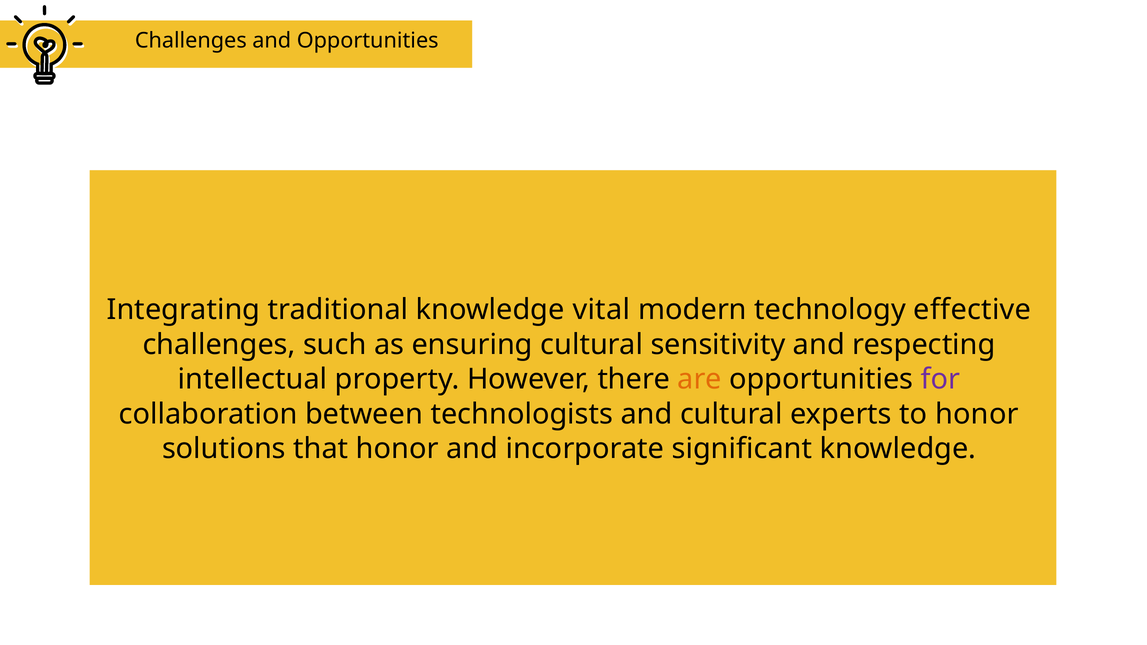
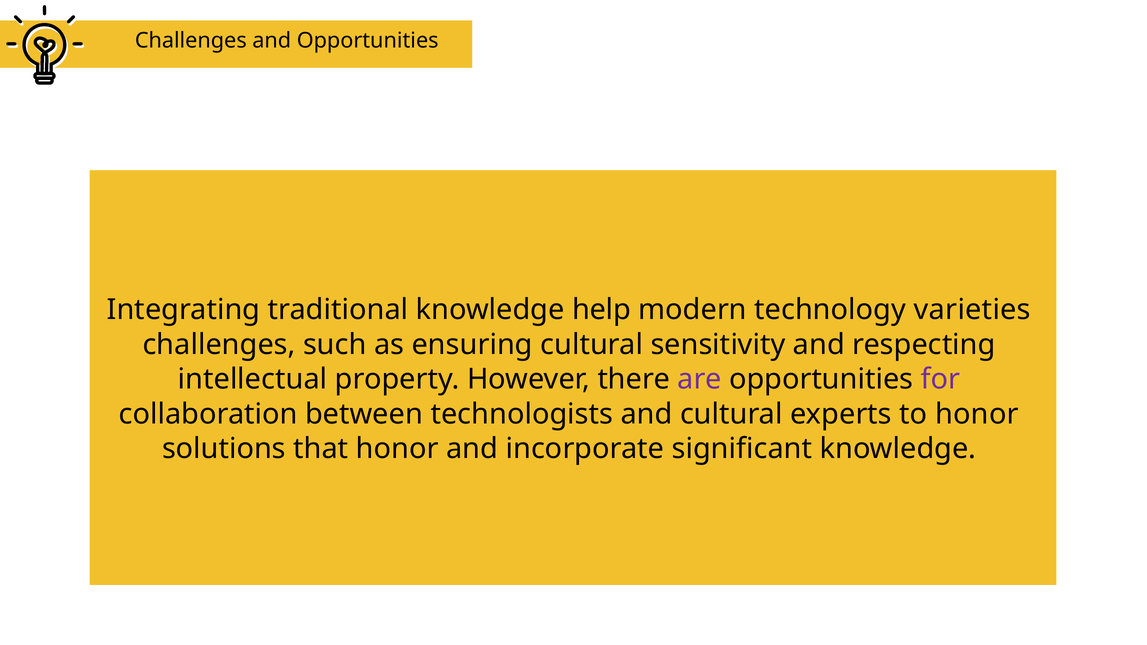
vital: vital -> help (602, 310)
effective: effective -> varieties (972, 310)
are colour: orange -> purple (700, 379)
